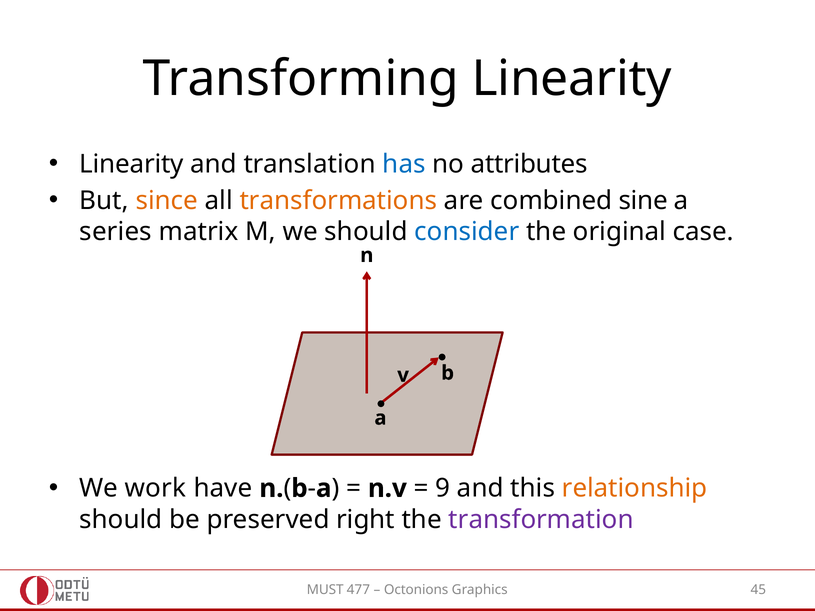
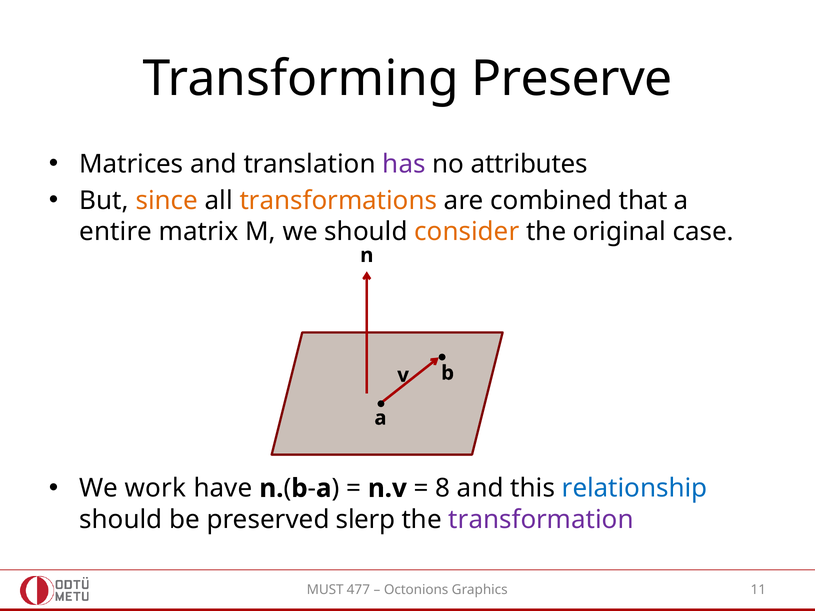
Transforming Linearity: Linearity -> Preserve (572, 79)
Linearity: Linearity -> Matrices (131, 164)
has colour: blue -> purple (404, 164)
sine: sine -> that (643, 201)
series: series -> entire (116, 232)
consider colour: blue -> orange (467, 232)
9: 9 -> 8 (443, 488)
relationship colour: orange -> blue (635, 488)
right: right -> slerp (366, 520)
45: 45 -> 11 (758, 590)
